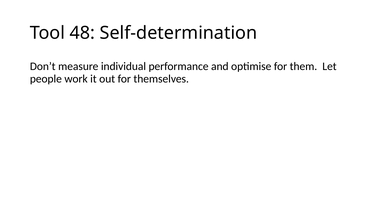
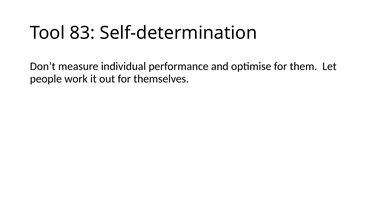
48: 48 -> 83 (82, 33)
